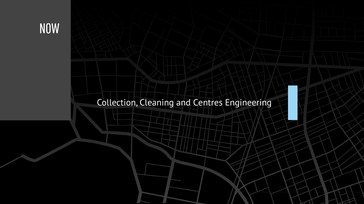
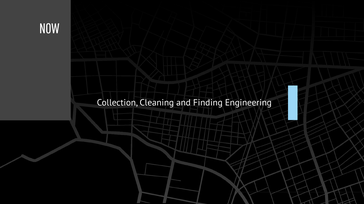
Centres: Centres -> Finding (208, 103)
